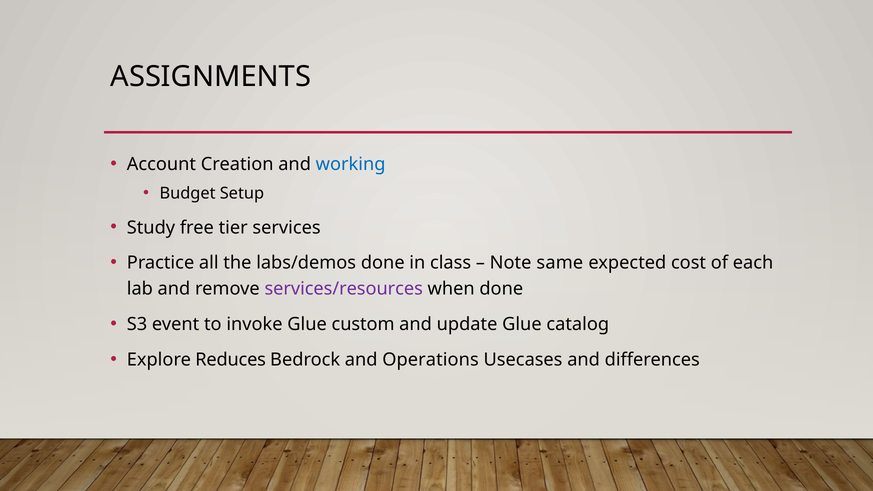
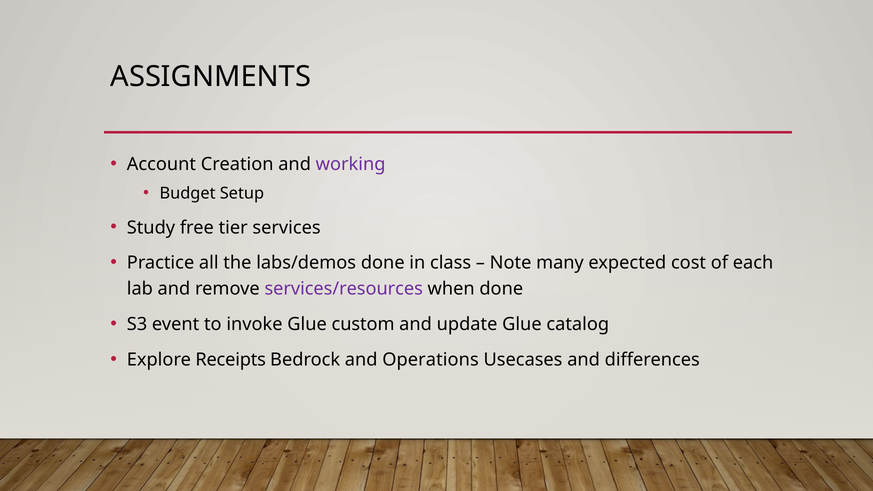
working colour: blue -> purple (351, 164)
same: same -> many (560, 263)
Reduces: Reduces -> Receipts (231, 360)
